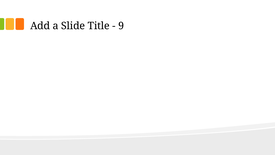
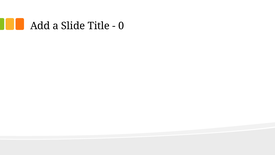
9: 9 -> 0 (121, 26)
